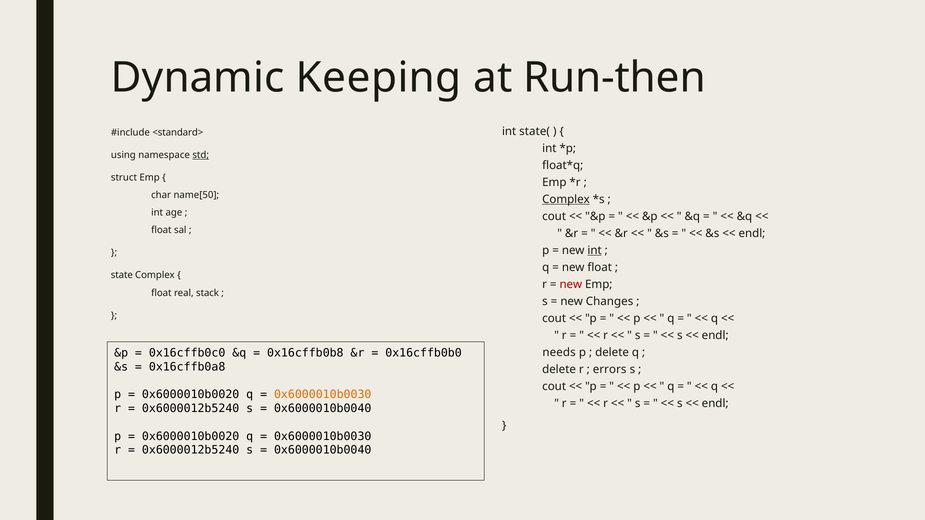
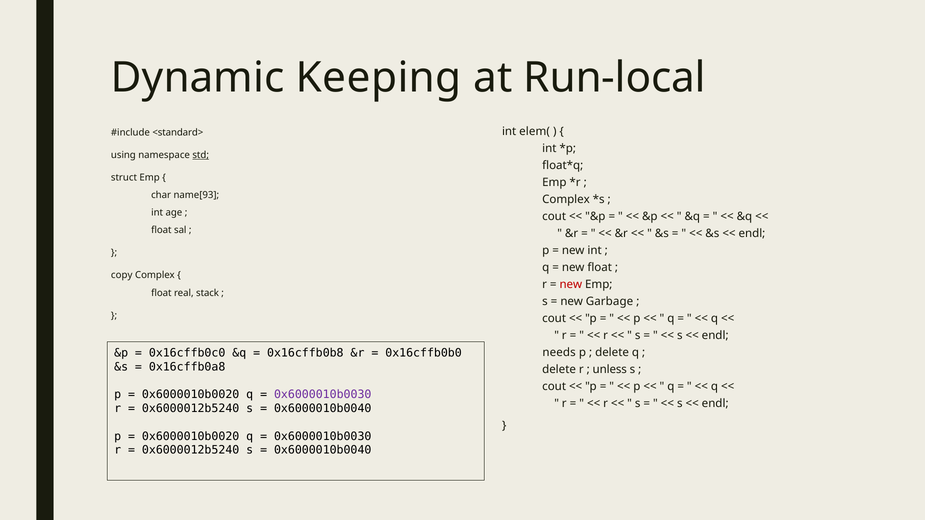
Run-then: Run-then -> Run-local (615, 78)
state(: state( -> elem( (535, 131)
name[50: name[50 -> name[93 (196, 195)
Complex underline: present -> none (566, 200)
int underline: present -> none (595, 251)
state: state -> copy (122, 275)
Changes: Changes -> Garbage (610, 302)
errors: errors -> unless (610, 370)
0x6000010b0030 colour: orange -> purple (323, 395)
